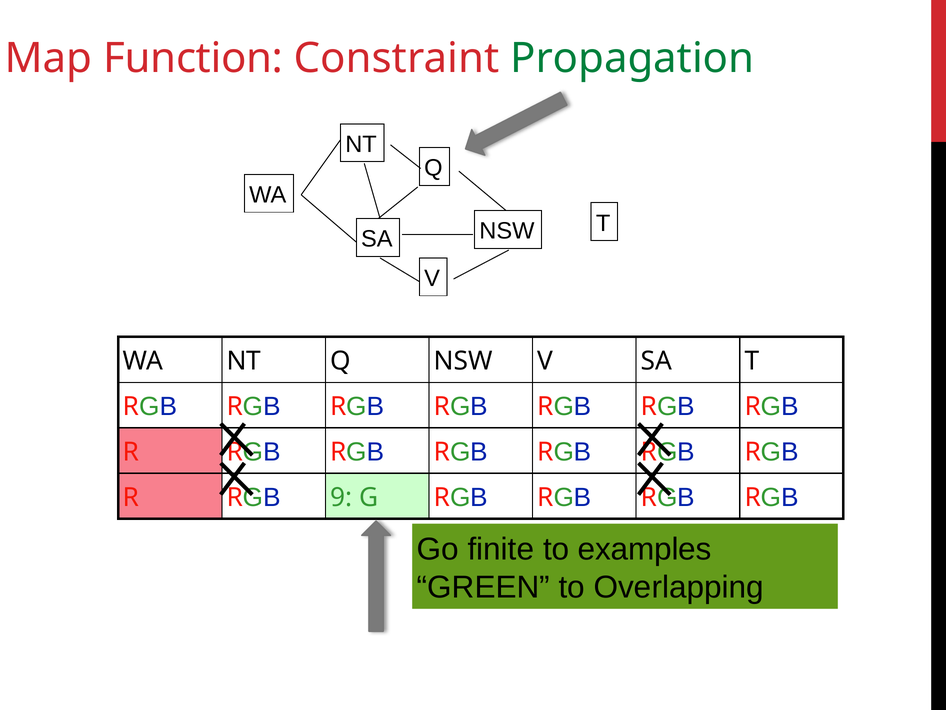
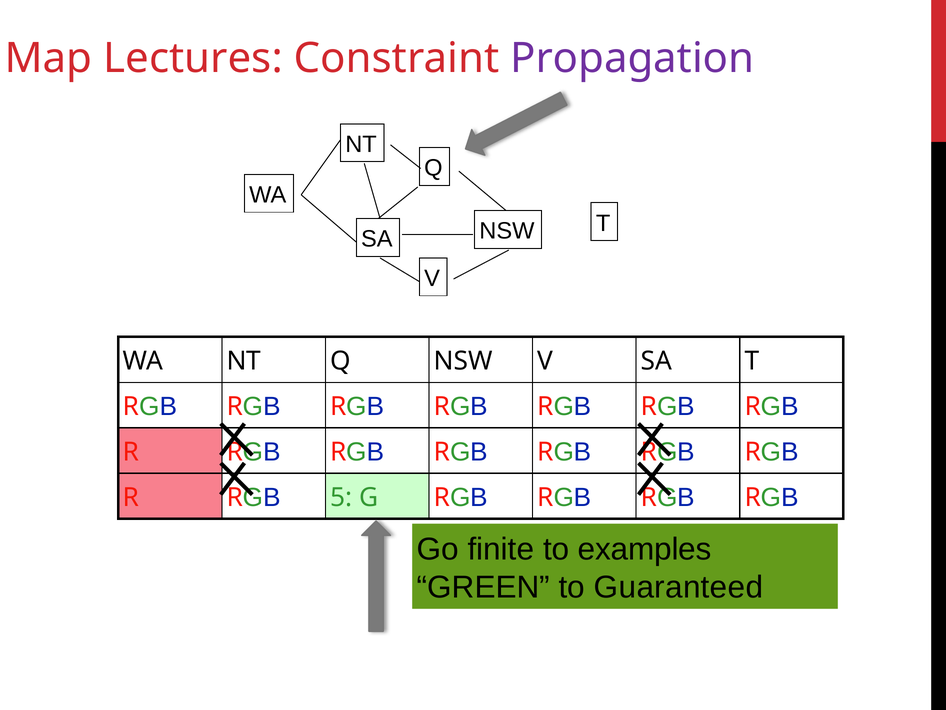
Function: Function -> Lectures (193, 58)
Propagation colour: green -> purple (632, 58)
9: 9 -> 5 (341, 497)
Overlapping: Overlapping -> Guaranteed (679, 587)
